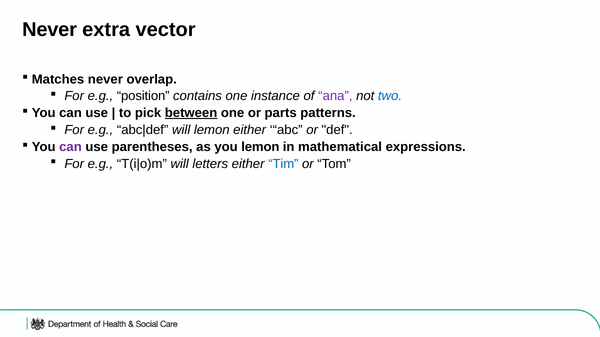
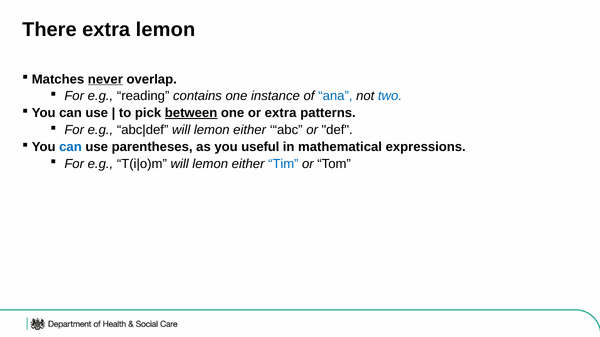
Never: Never -> There (49, 30)
extra vector: vector -> lemon (165, 30)
never underline: none -> present (105, 79)
position: position -> reading (143, 96)
ana colour: purple -> blue (335, 96)
or parts: parts -> extra (281, 113)
can colour: purple -> blue (70, 147)
you lemon: lemon -> useful (260, 147)
letters: letters -> lemon (210, 164)
